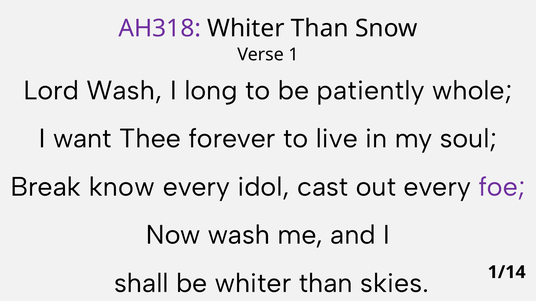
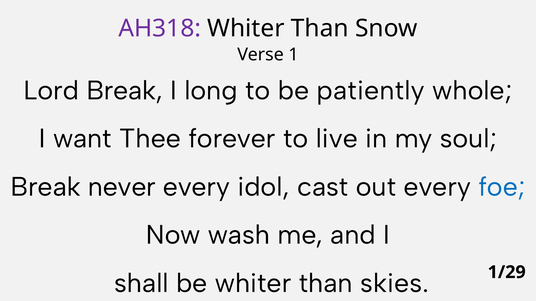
Lord Wash: Wash -> Break (125, 91)
know: know -> never (122, 187)
foe colour: purple -> blue (502, 187)
1/14: 1/14 -> 1/29 (507, 273)
